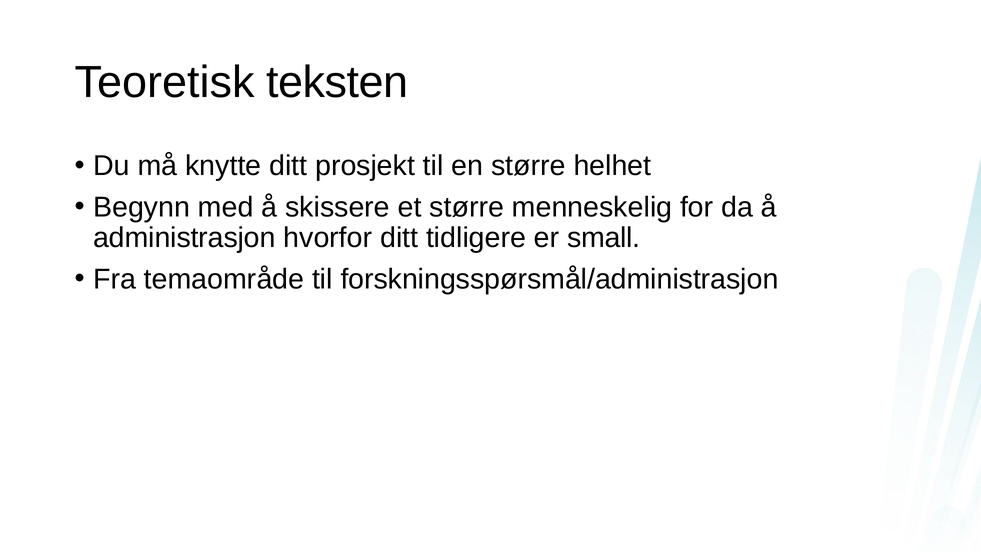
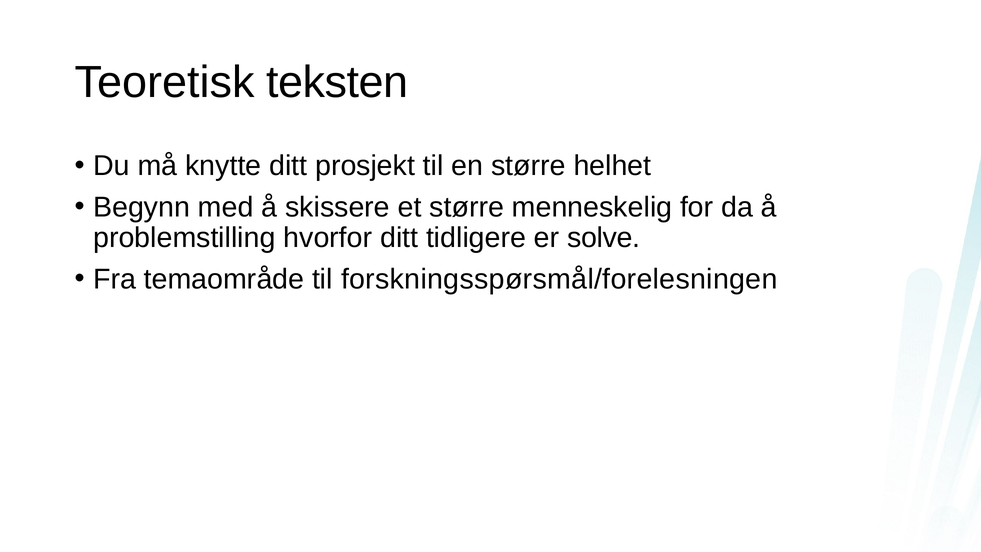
administrasjon: administrasjon -> problemstilling (184, 238)
small: small -> solve (604, 238)
forskningsspørsmål/administrasjon: forskningsspørsmål/administrasjon -> forskningsspørsmål/forelesningen (559, 279)
